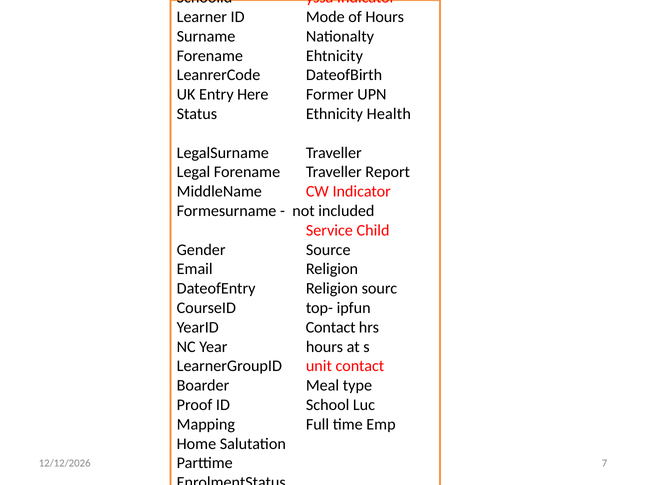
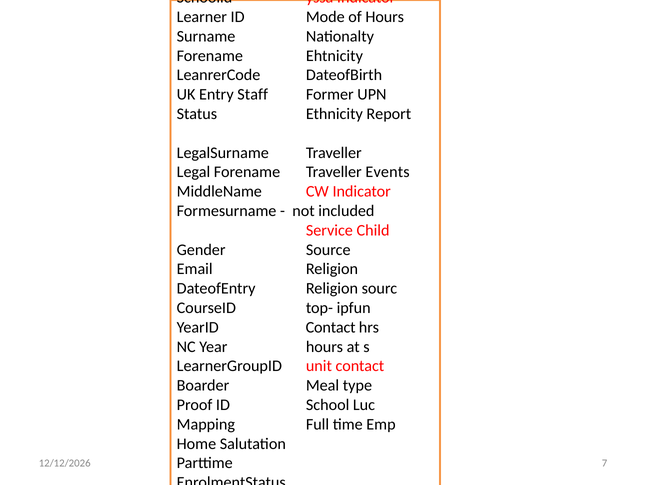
Here: Here -> Staff (253, 94)
Health: Health -> Report (389, 114)
Report: Report -> Events (388, 172)
